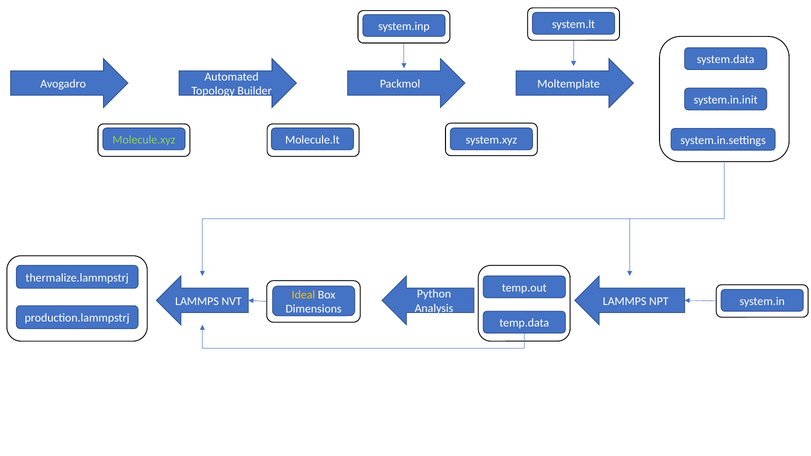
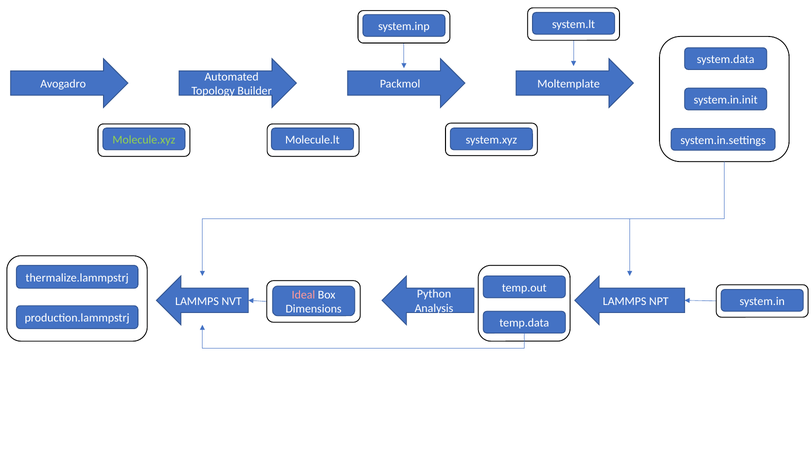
Ideal colour: yellow -> pink (303, 295)
